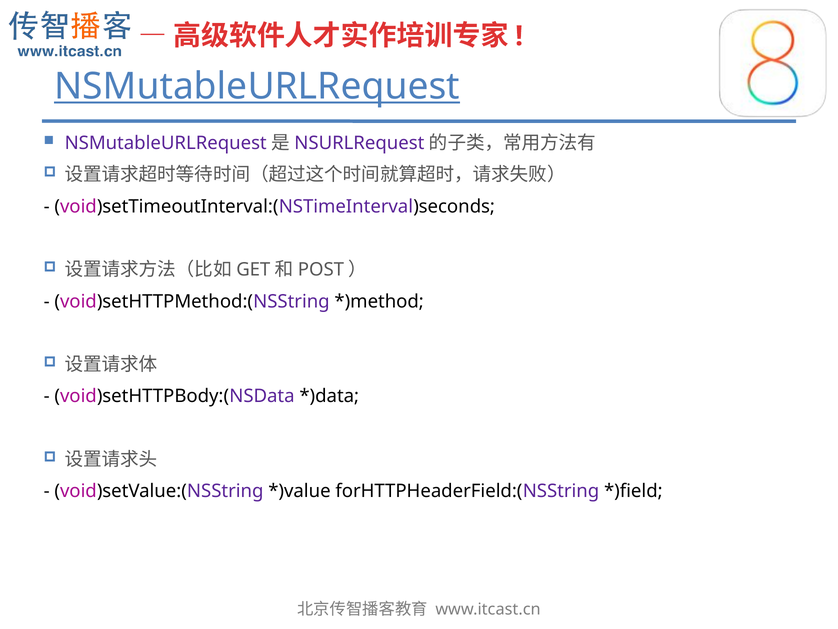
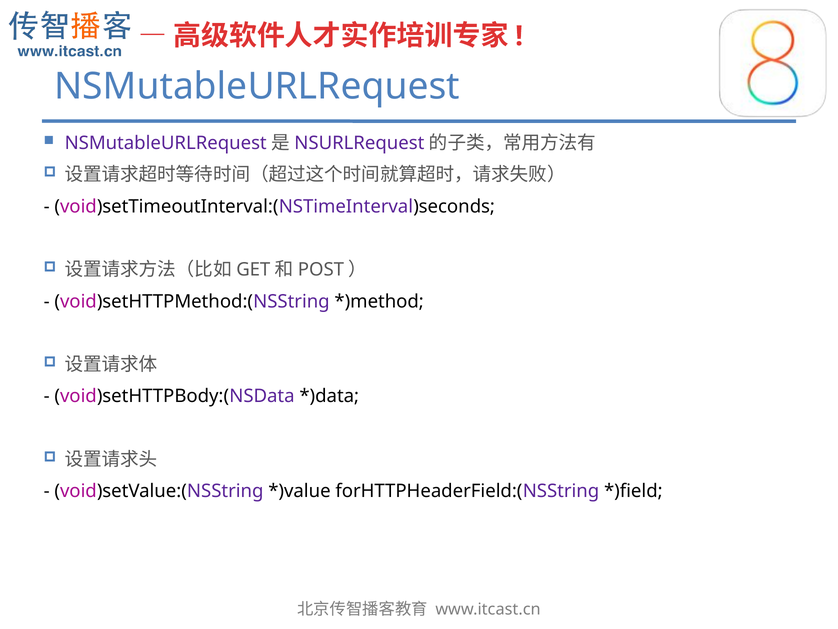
NSMutableURLRequest underline: present -> none (257, 86)
